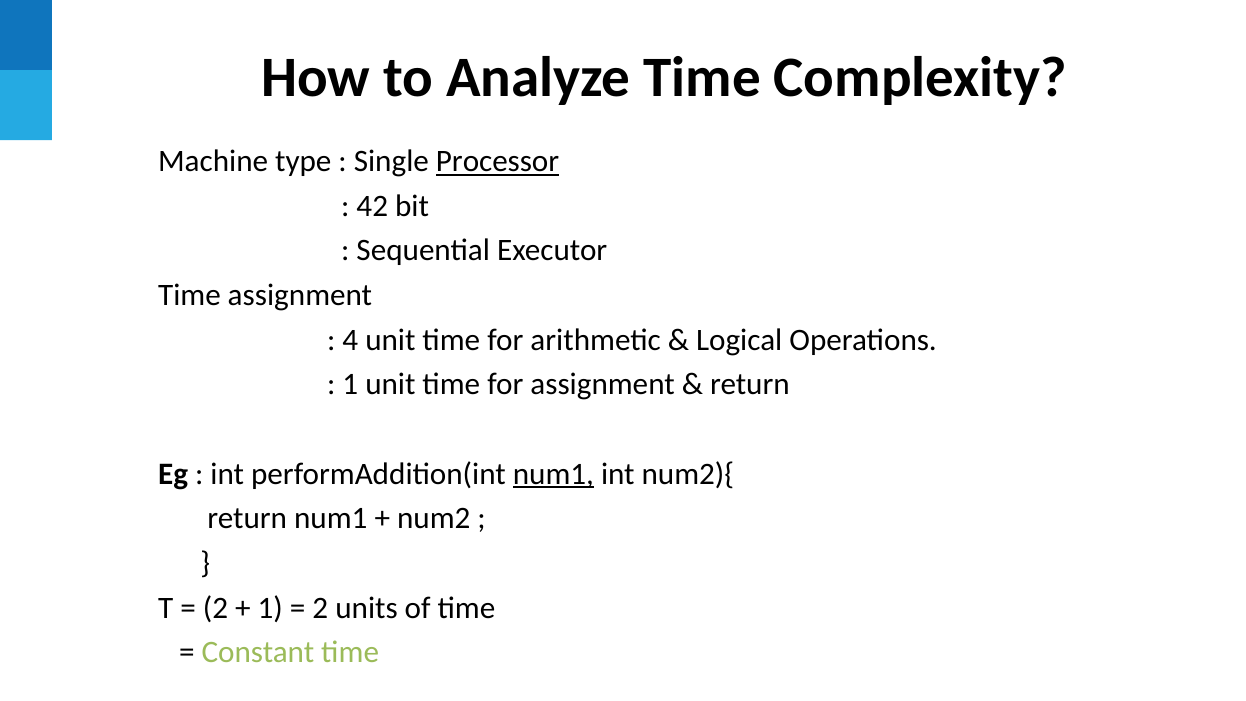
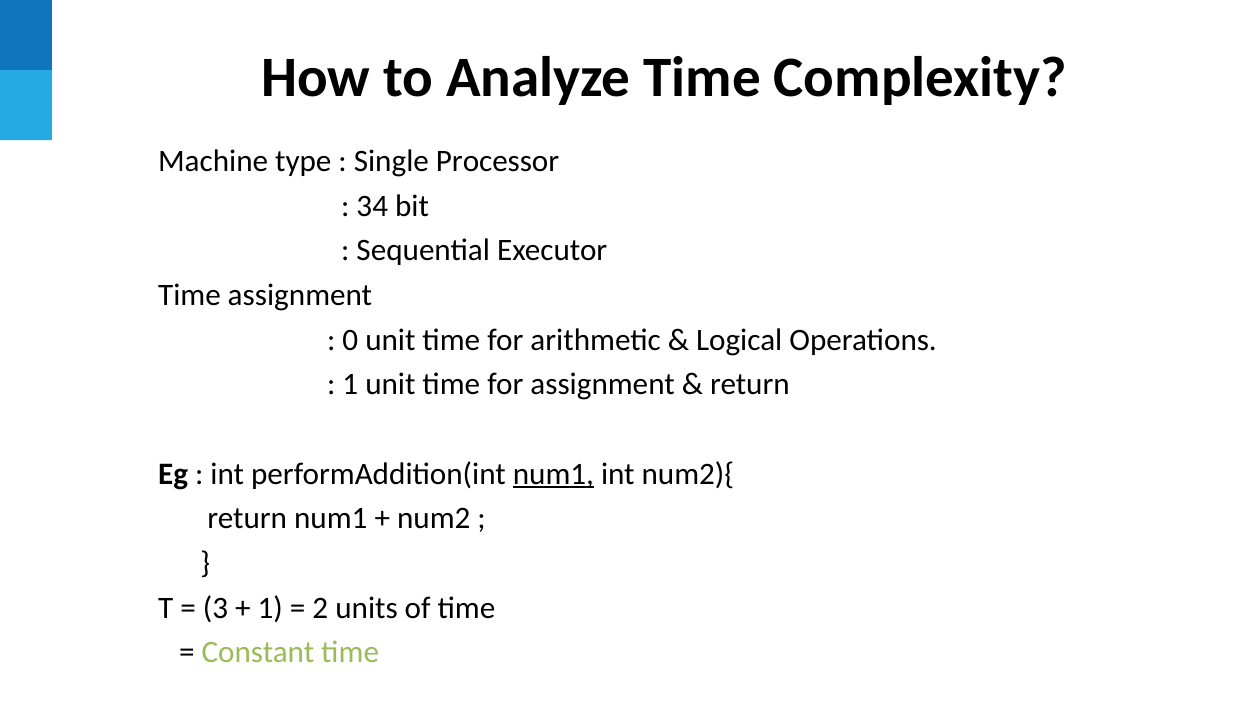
Processor underline: present -> none (498, 161)
42: 42 -> 34 (372, 206)
4: 4 -> 0 (350, 340)
2: 2 -> 3 (215, 608)
